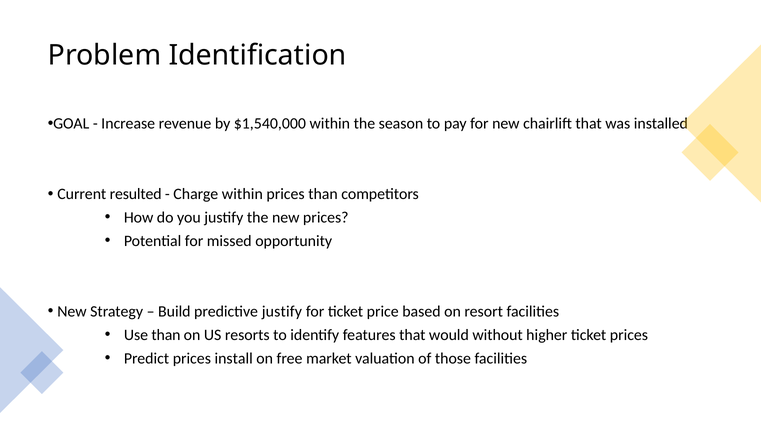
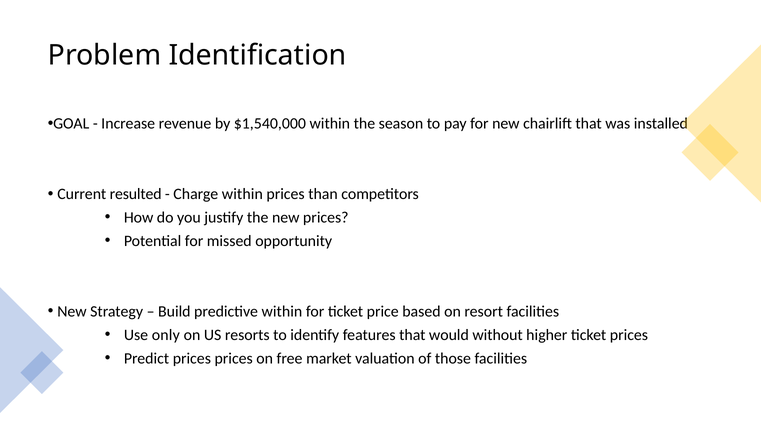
predictive justify: justify -> within (282, 311)
Use than: than -> only (166, 335)
prices install: install -> prices (234, 358)
